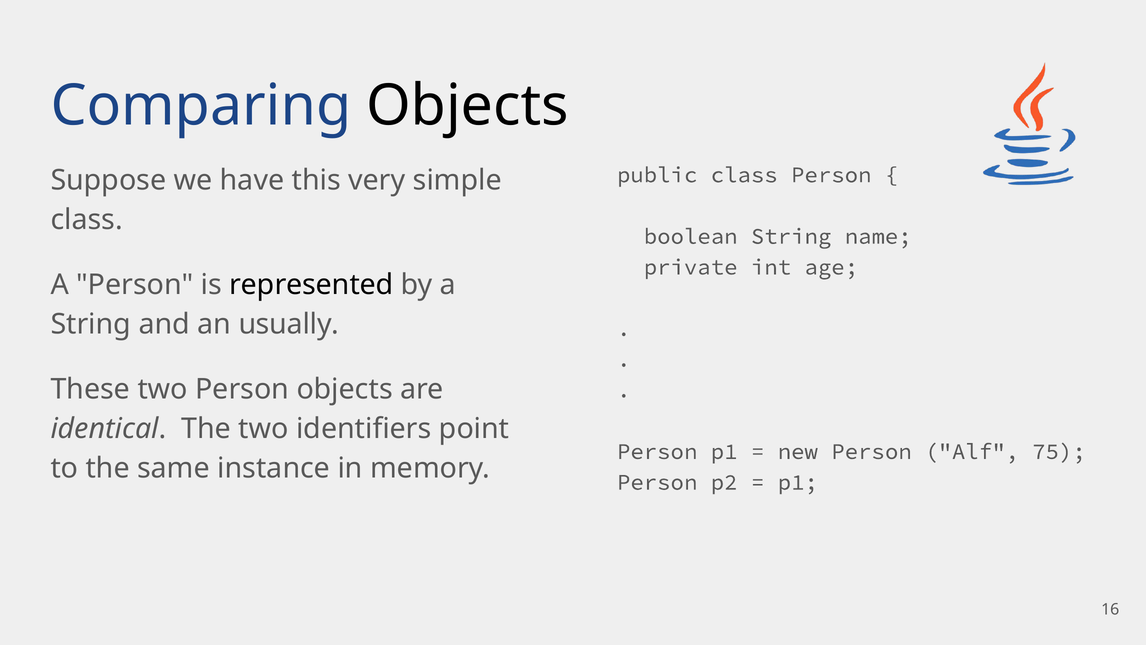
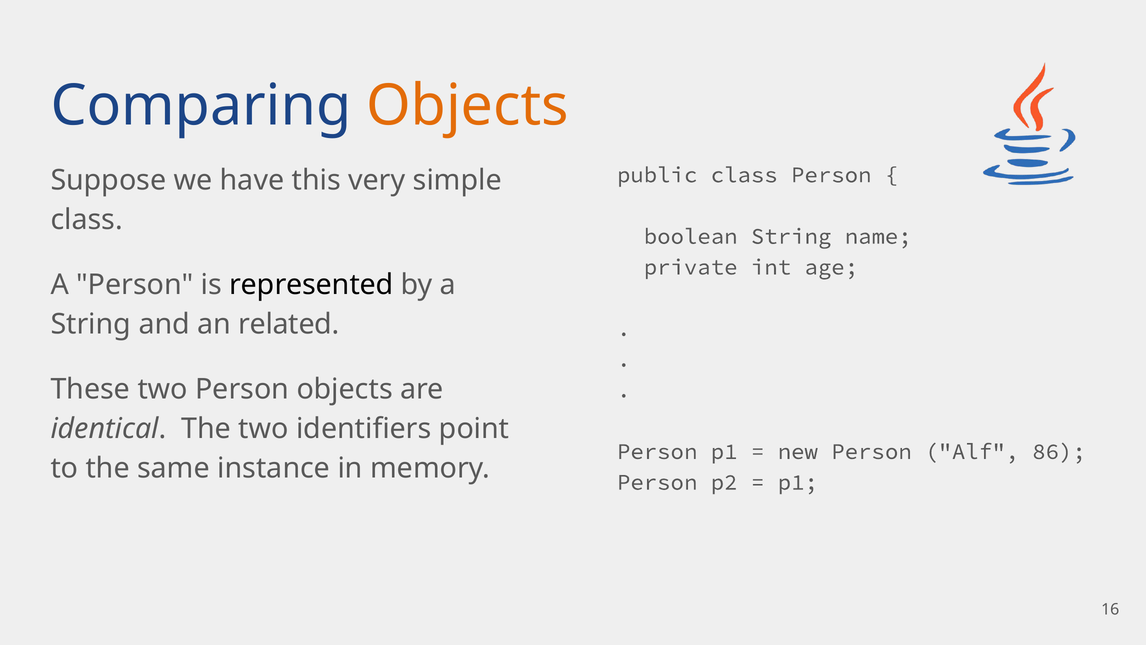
Objects colour: black -> orange (467, 106)
usually: usually -> related (289, 324)
75: 75 -> 86 (1059, 451)
